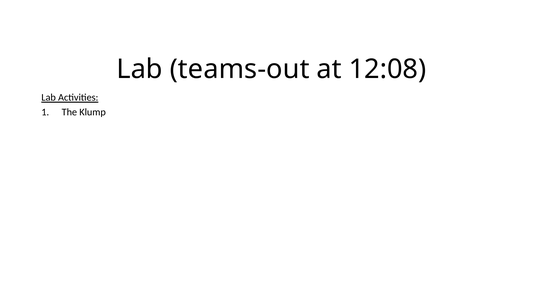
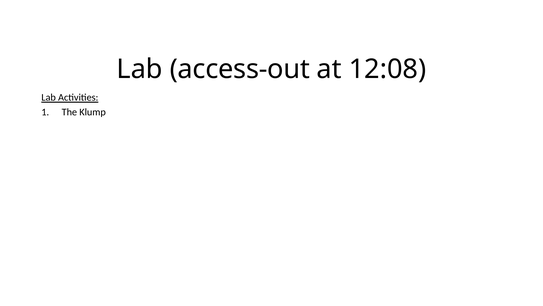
teams-out: teams-out -> access-out (240, 69)
